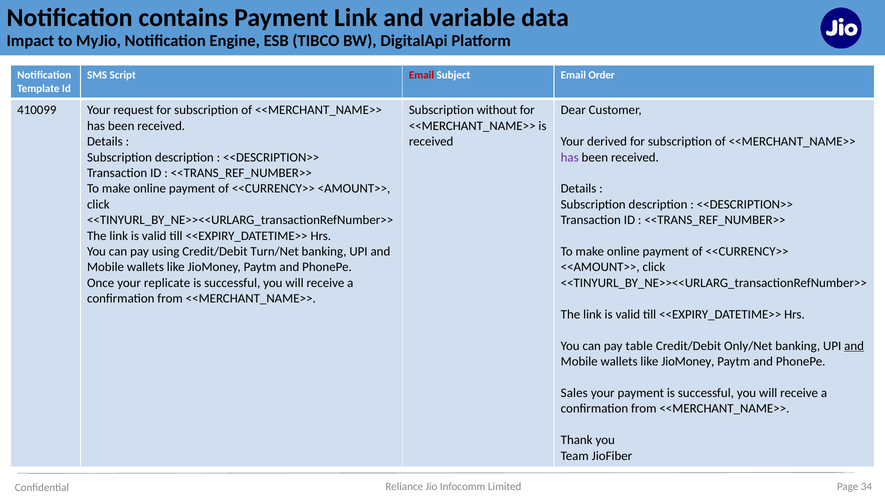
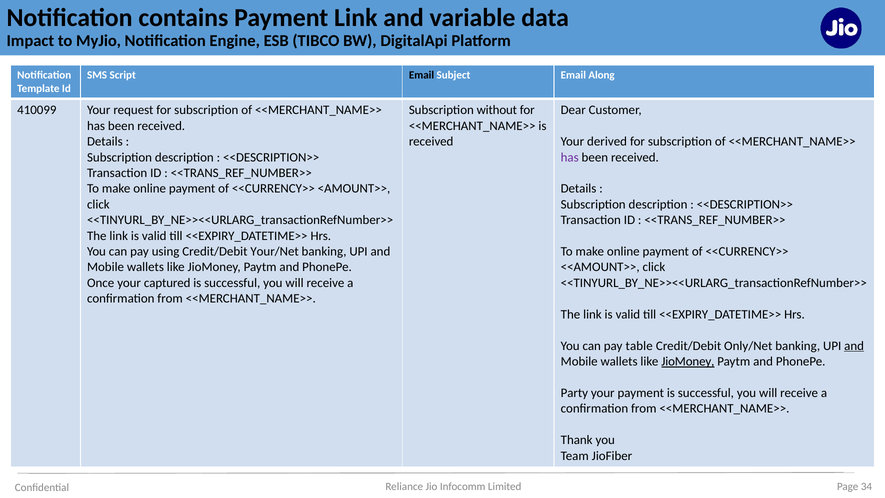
Email colour: red -> black (422, 75)
Order: Order -> Along (602, 75)
Turn/Net: Turn/Net -> Your/Net (275, 251)
replicate: replicate -> captured (167, 283)
JioMoney underline: none -> present (688, 361)
Sales: Sales -> Party (574, 393)
